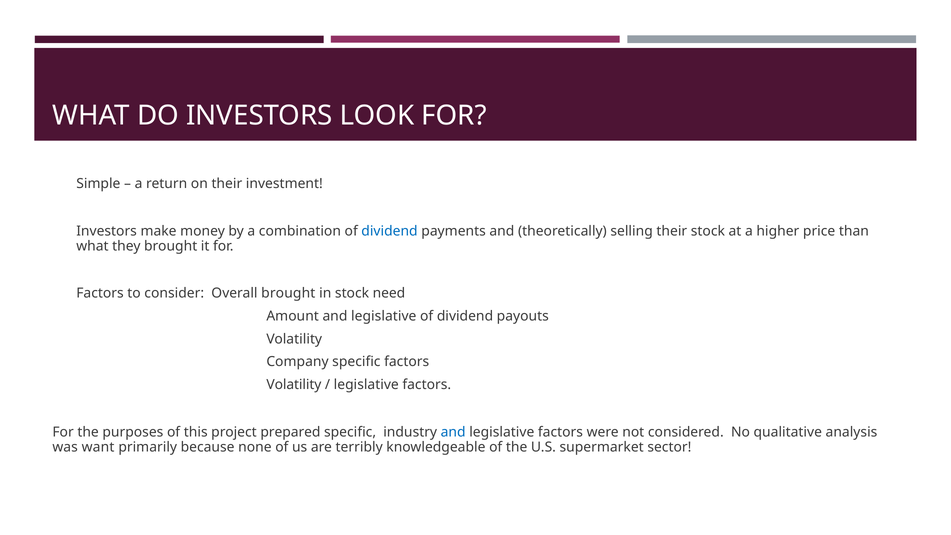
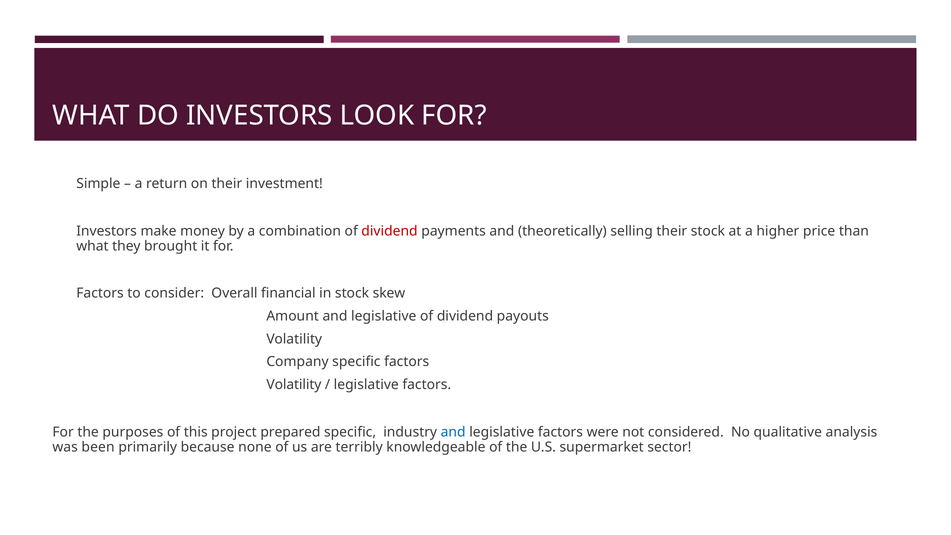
dividend colour: blue -> red (389, 231)
Overall brought: brought -> financial (288, 293)
need: need -> skew (389, 293)
want: want -> been (98, 447)
